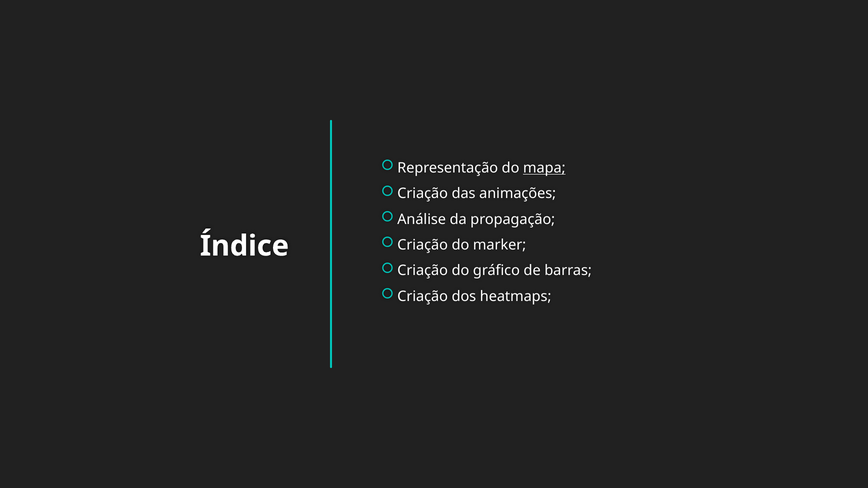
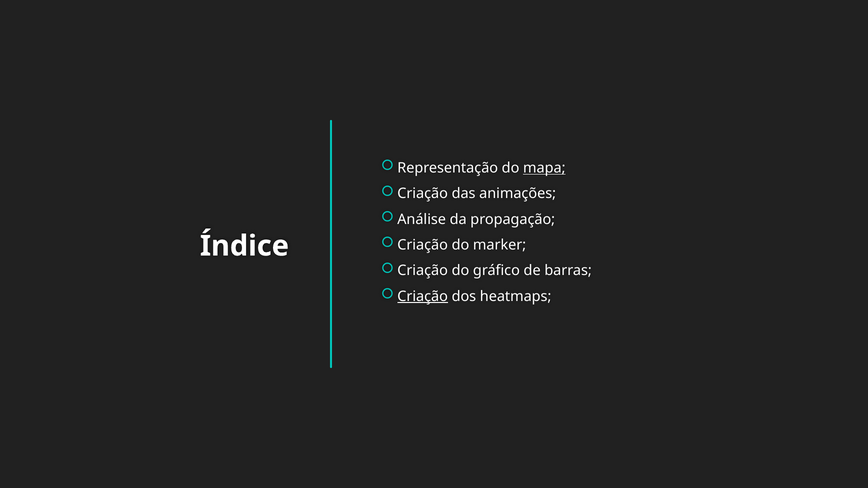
Criação underline: none -> present (423, 296)
